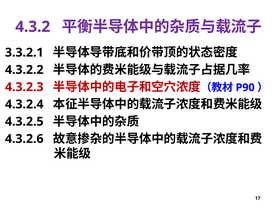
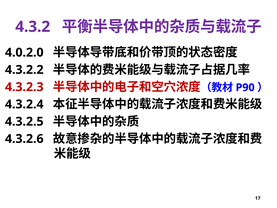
3.3.2.1: 3.3.2.1 -> 4.0.2.0 (24, 52)
